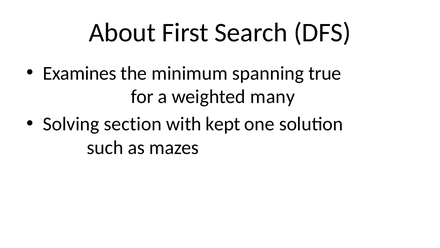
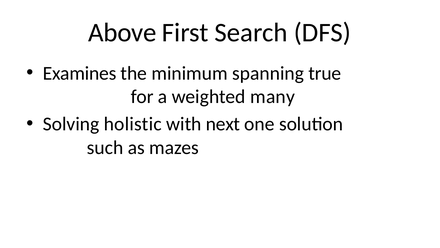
About: About -> Above (122, 32)
section: section -> holistic (133, 124)
kept: kept -> next (223, 124)
